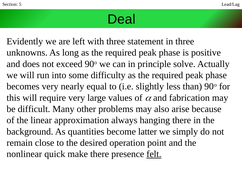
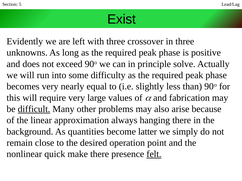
Deal: Deal -> Exist (122, 19)
statement: statement -> crossover (145, 42)
difficult underline: none -> present (34, 109)
